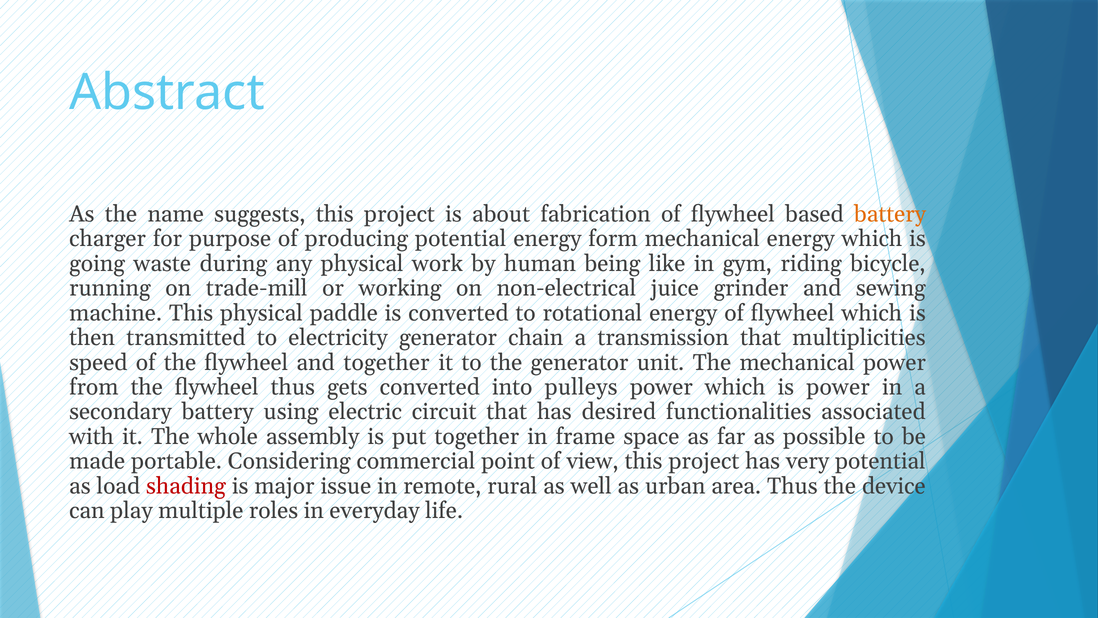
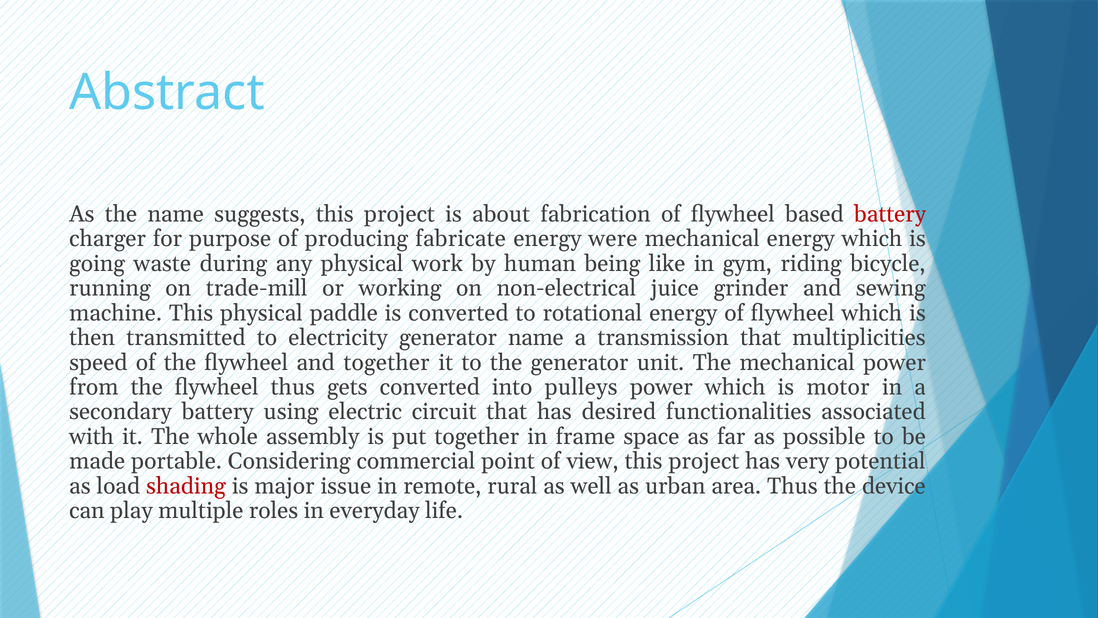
battery colour: orange -> red (890, 214)
producing potential: potential -> fabricate (461, 239)
form: form -> were (613, 239)
generator chain: chain -> name (536, 338)
is power: power -> motor (838, 387)
